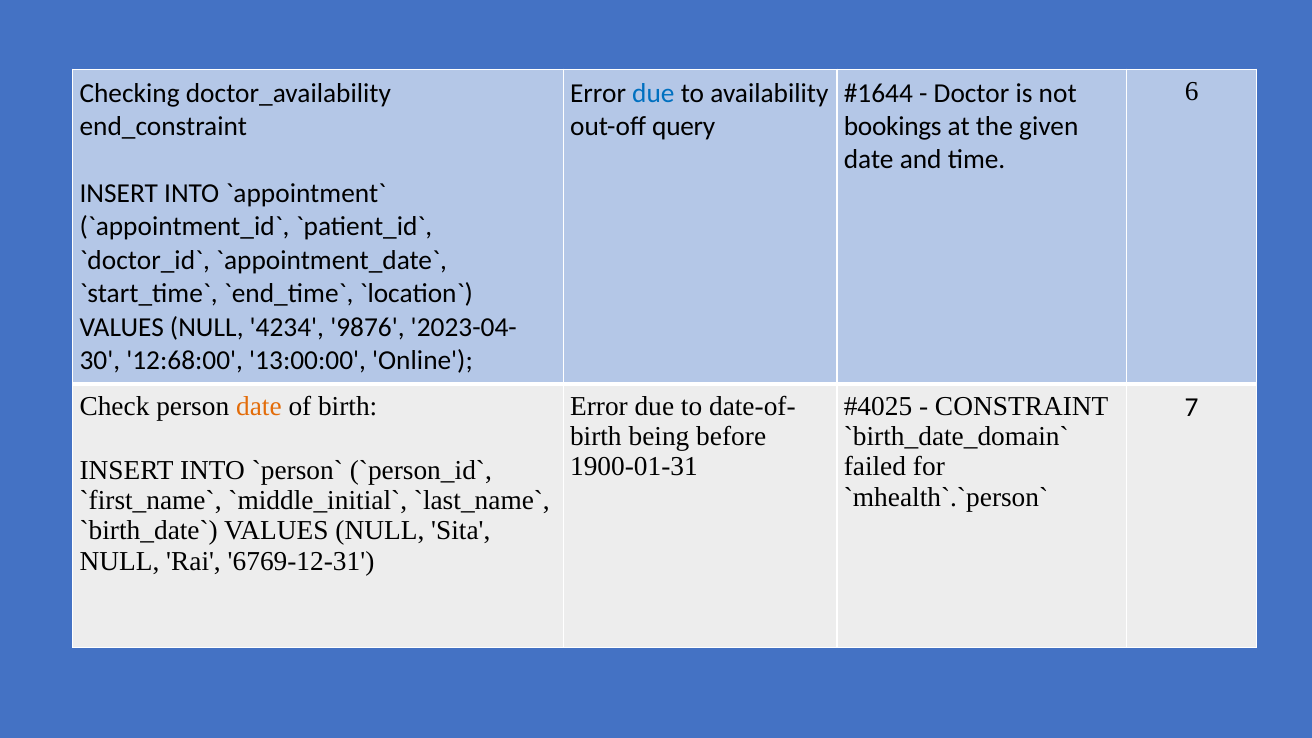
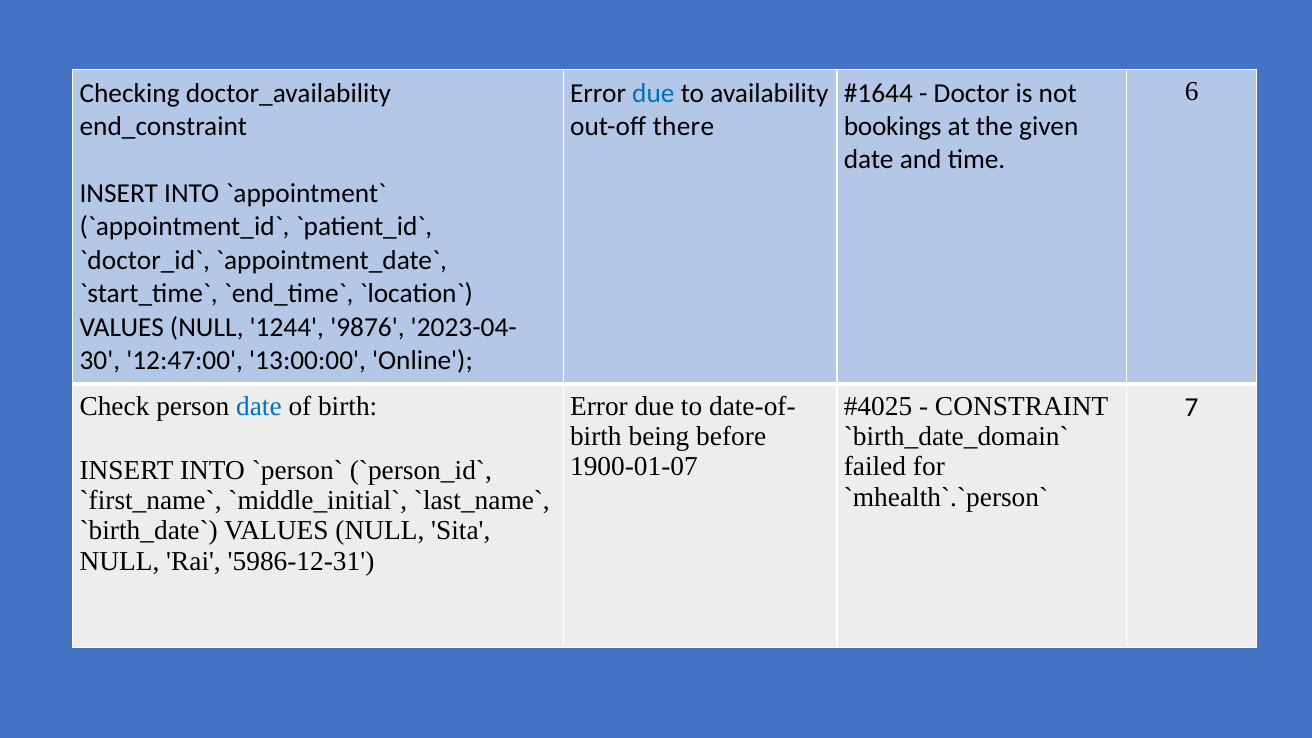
query: query -> there (683, 126)
4234: 4234 -> 1244 (287, 327)
12:68:00: 12:68:00 -> 12:47:00 (185, 361)
date colour: orange -> blue (259, 406)
1900-01-31: 1900-01-31 -> 1900-01-07 (634, 467)
6769-12-31: 6769-12-31 -> 5986-12-31 (301, 561)
